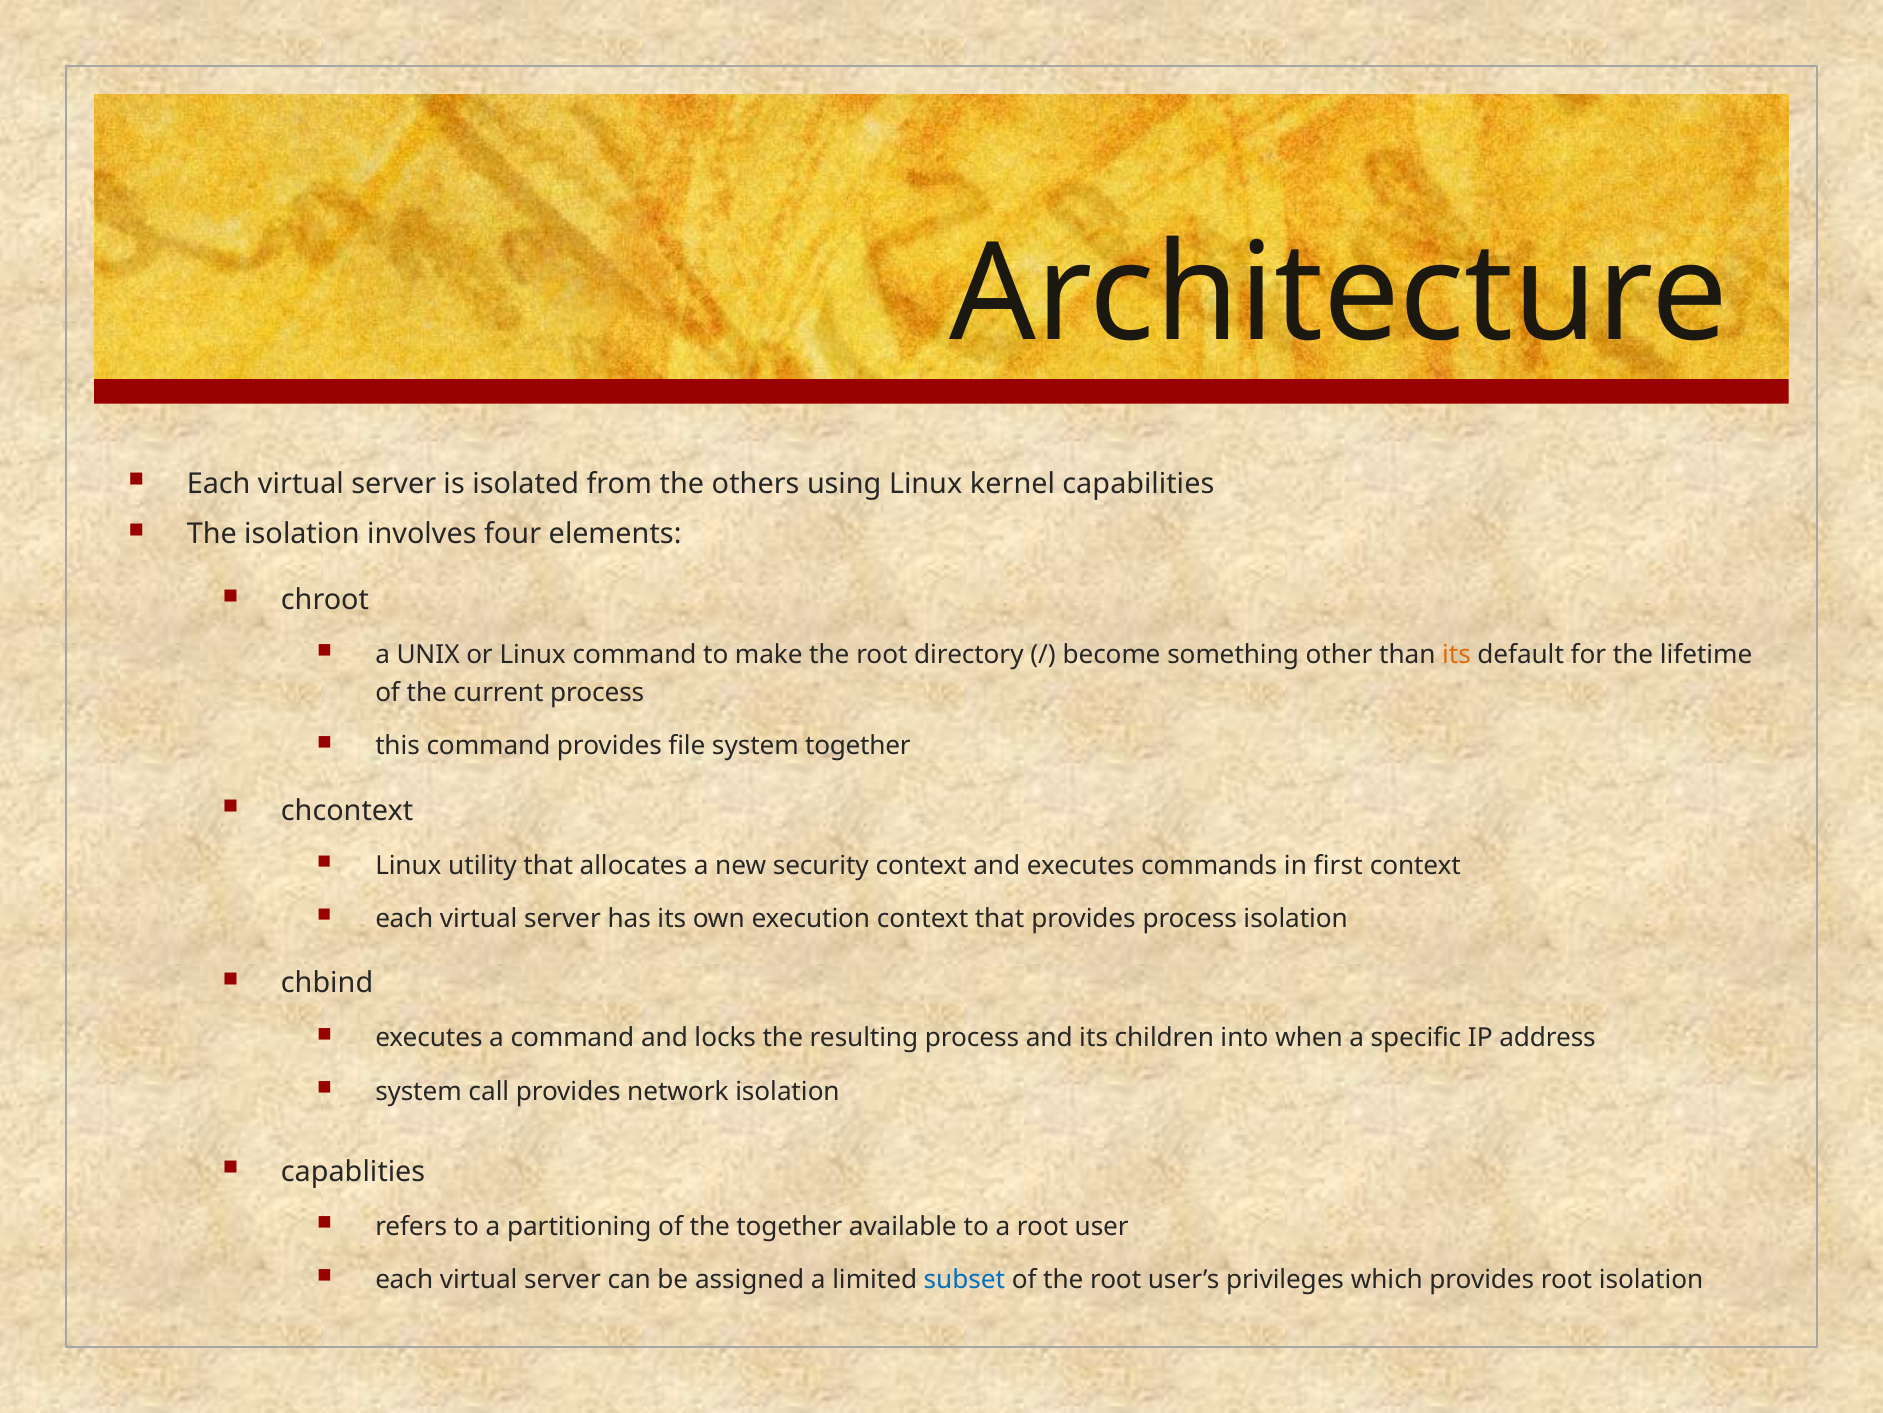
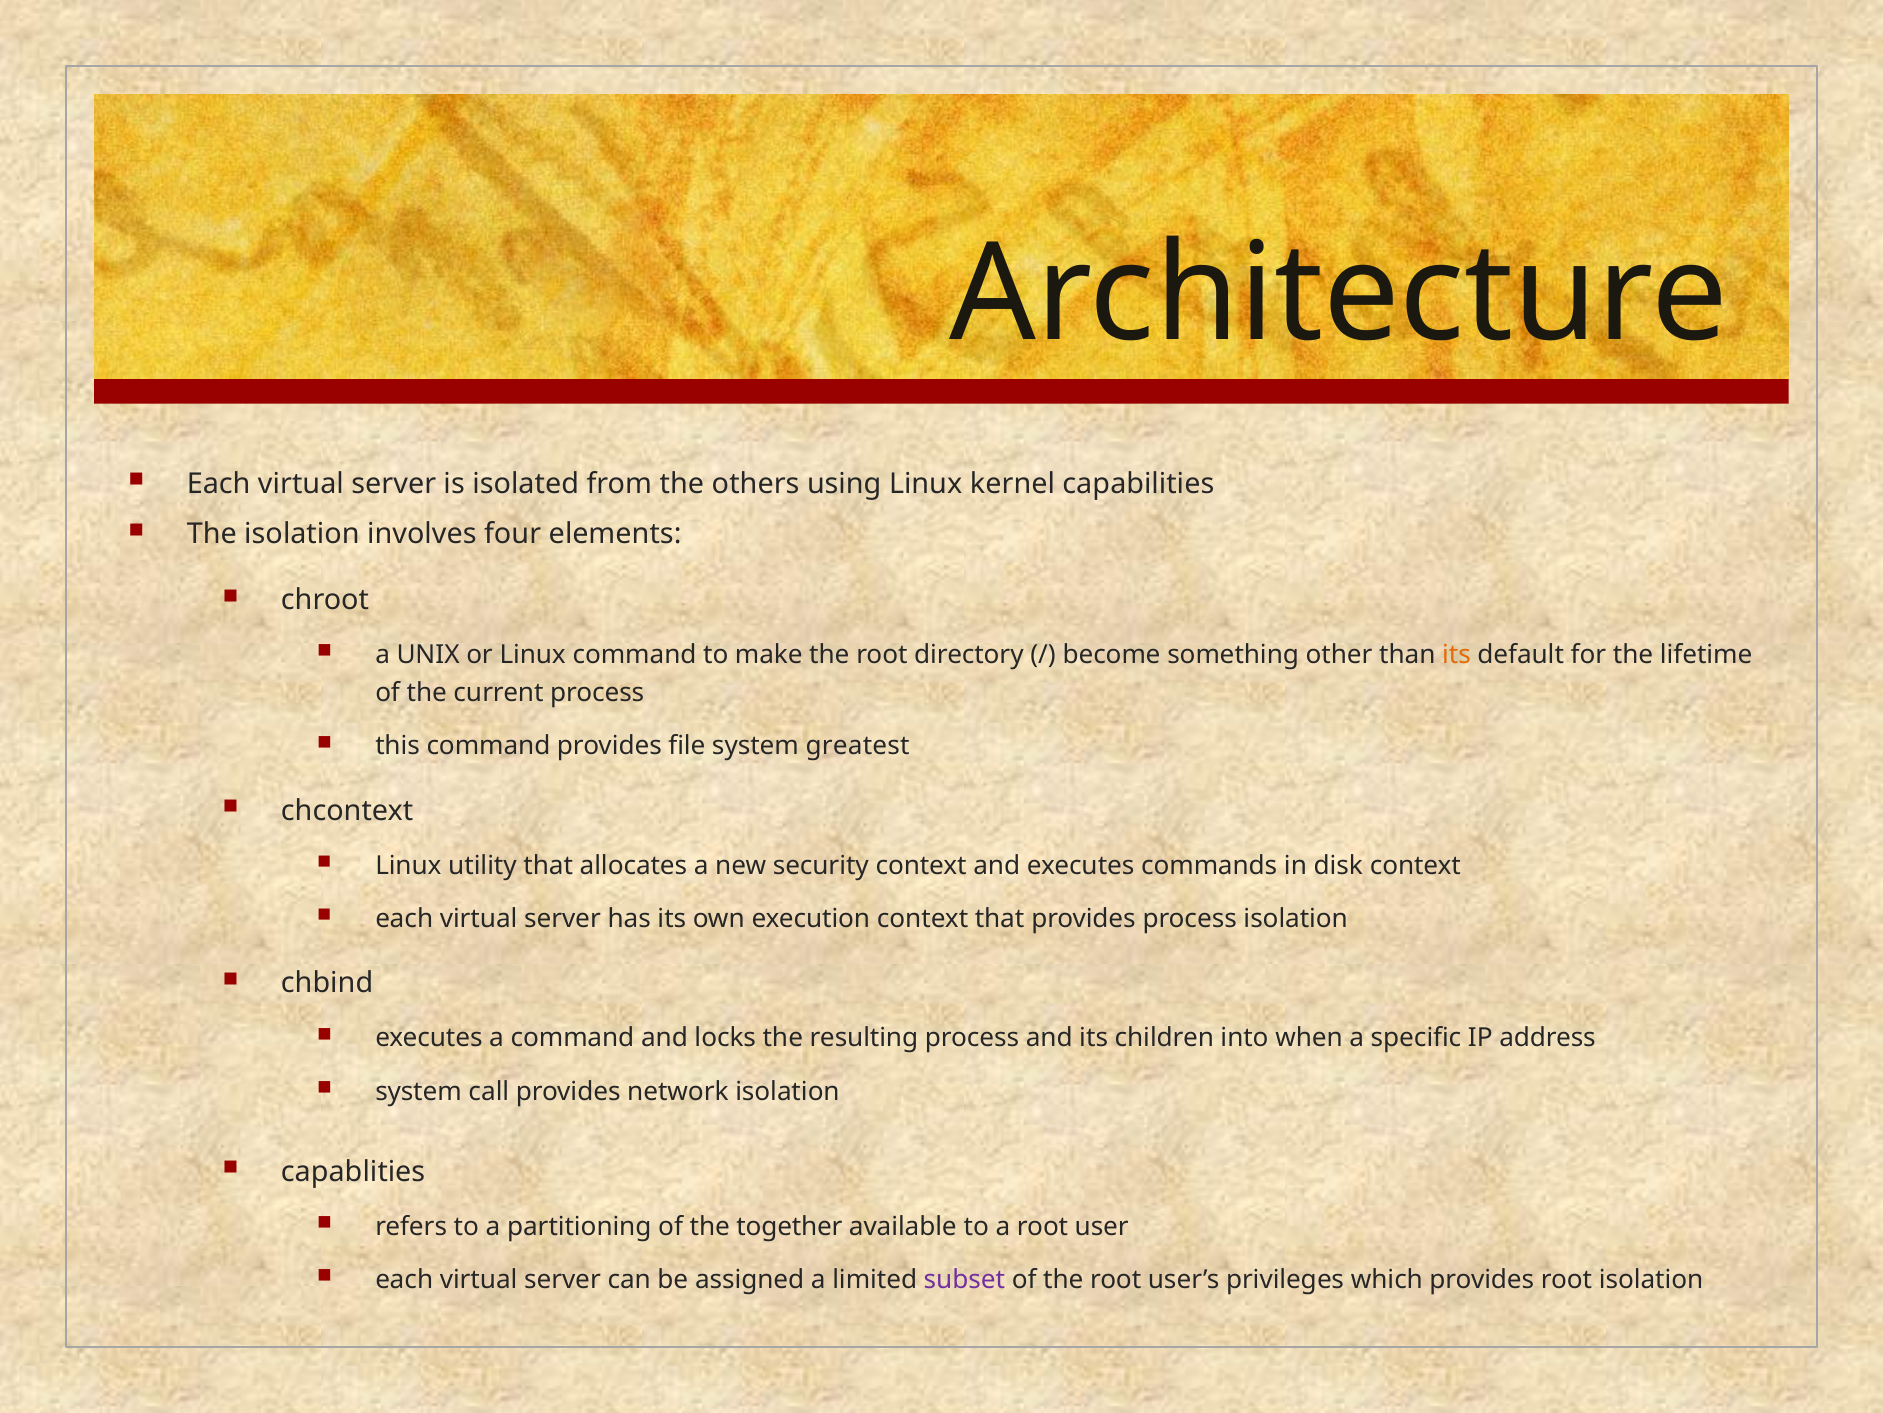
system together: together -> greatest (858, 746)
first: first -> disk (1338, 865)
subset colour: blue -> purple (964, 1279)
